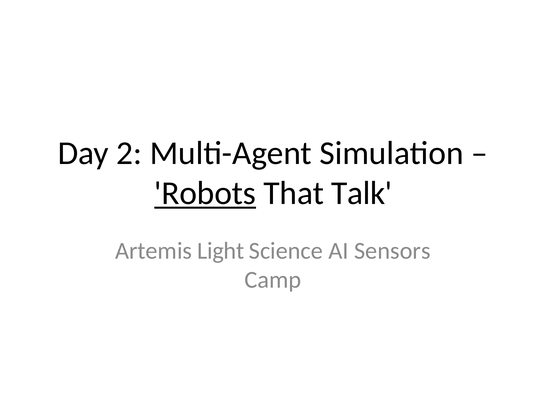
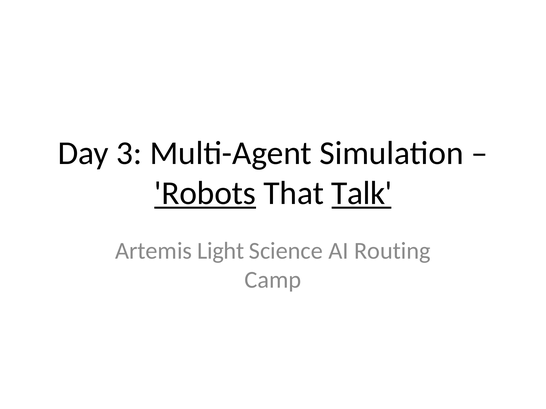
2: 2 -> 3 (129, 153)
Talk underline: none -> present (362, 193)
Sensors: Sensors -> Routing (392, 251)
